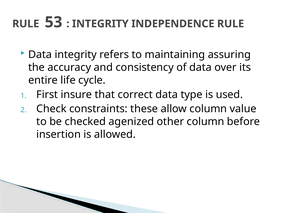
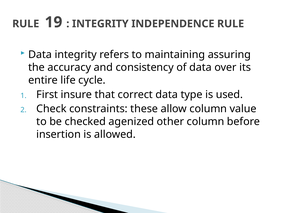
53: 53 -> 19 (54, 22)
